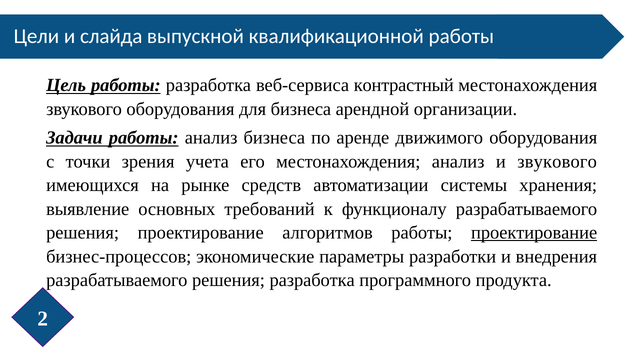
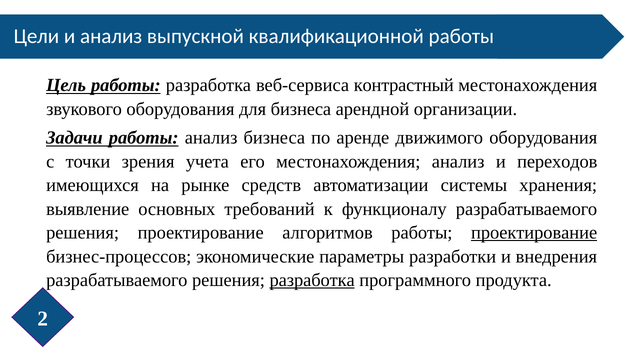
и слайда: слайда -> анализ (111, 36)
и звукового: звукового -> переходов (557, 161)
разработка underline: none -> present (312, 280)
